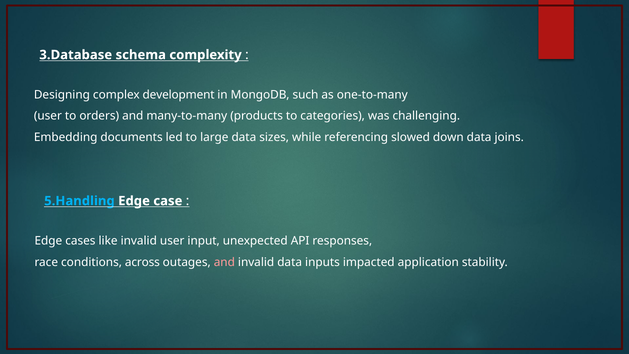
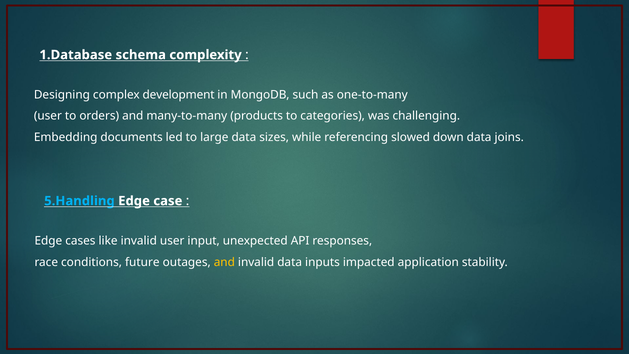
3.Database: 3.Database -> 1.Database (76, 55)
across: across -> future (142, 262)
and colour: pink -> yellow (224, 262)
